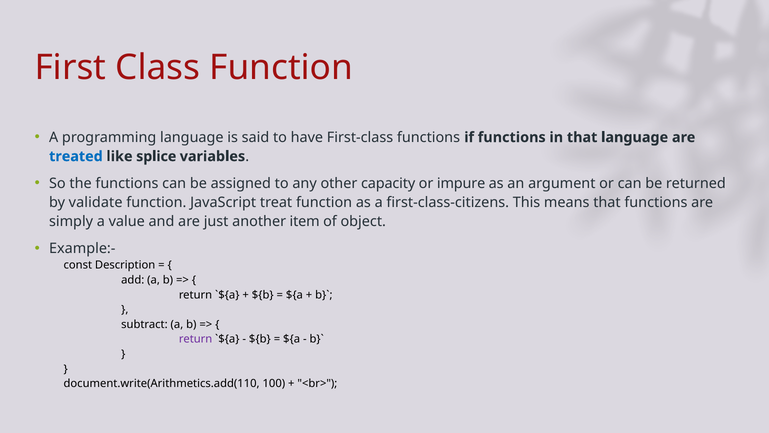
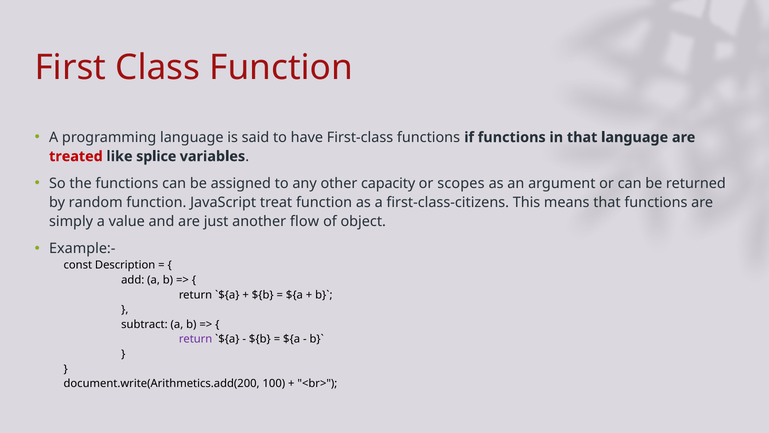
treated colour: blue -> red (76, 156)
impure: impure -> scopes (461, 183)
validate: validate -> random (96, 202)
item: item -> flow (305, 221)
document.write(Arithmetics.add(110: document.write(Arithmetics.add(110 -> document.write(Arithmetics.add(200 (162, 383)
